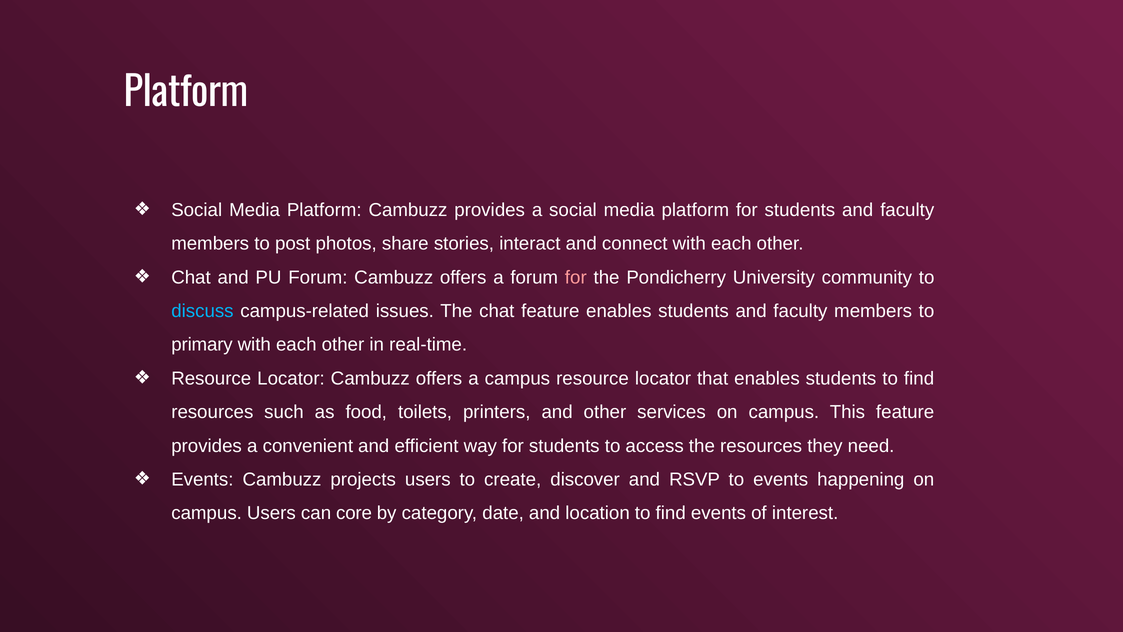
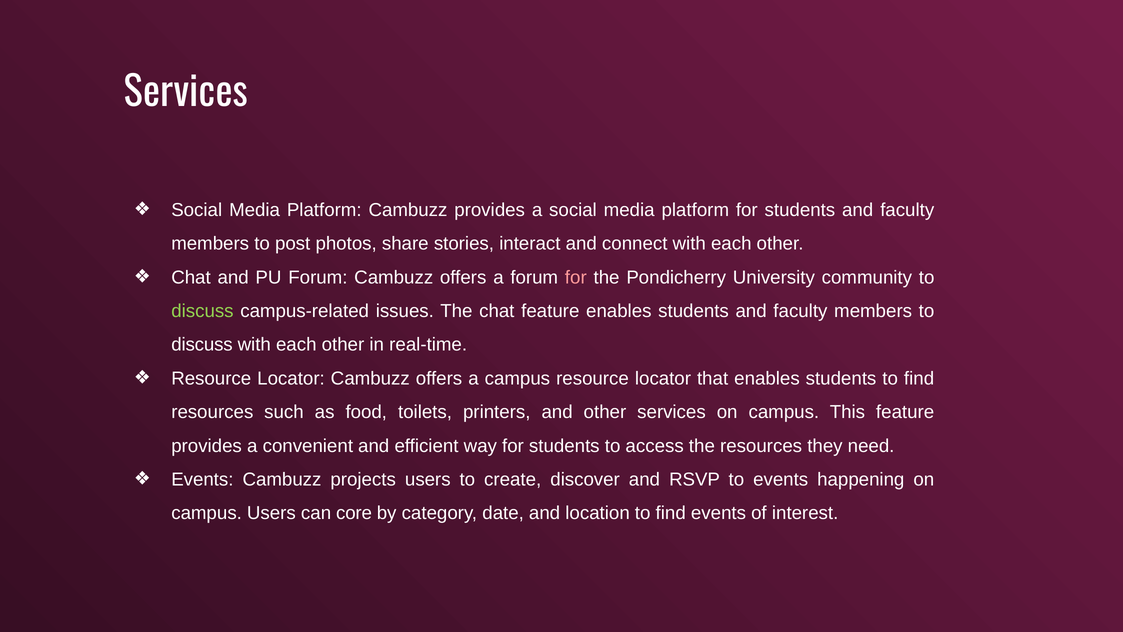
Platform: Platform -> Services (186, 93)
discuss colour: light blue -> light green (202, 311)
primary: primary -> discuss (202, 345)
